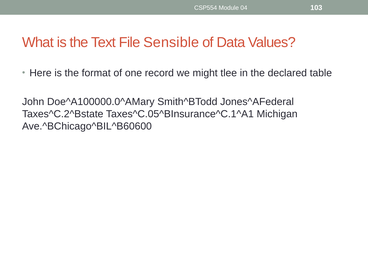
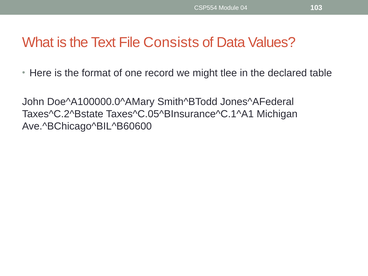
Sensible: Sensible -> Consists (171, 42)
